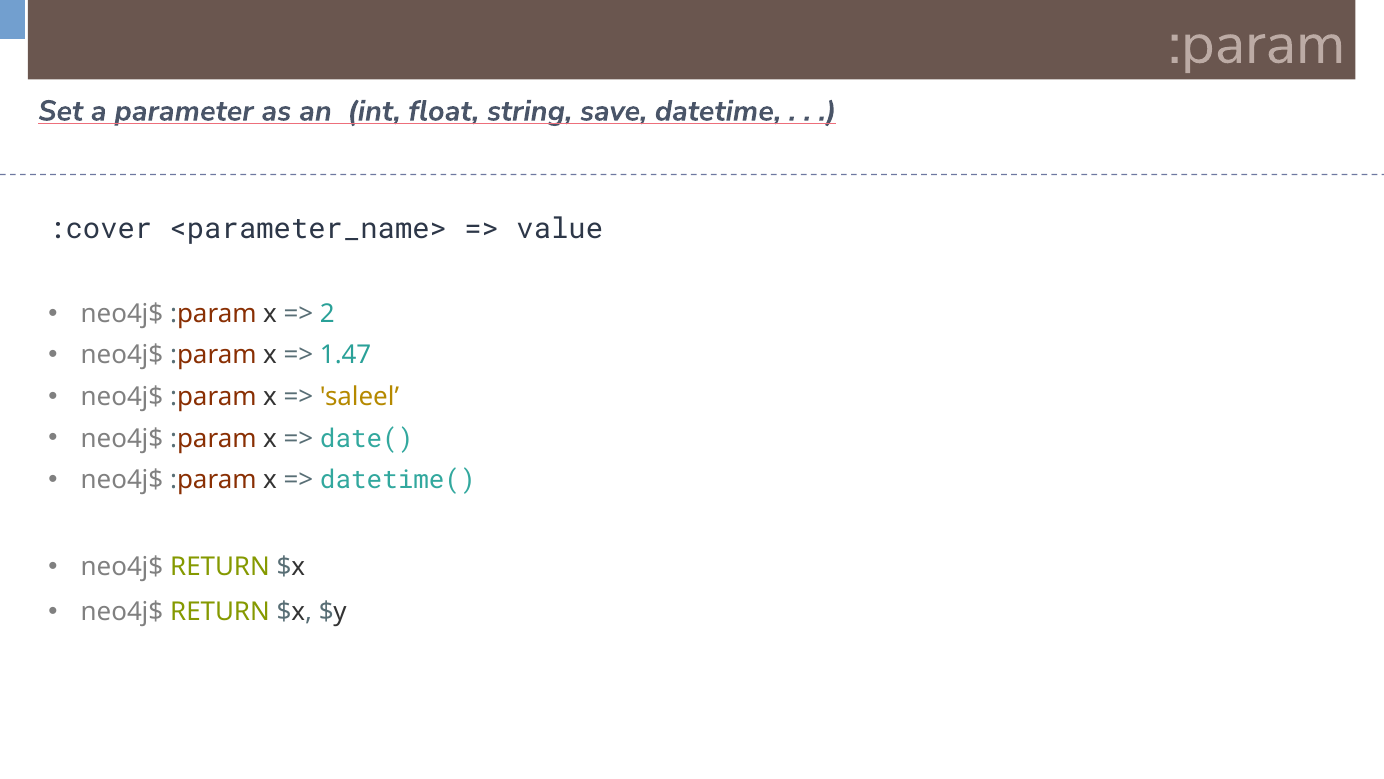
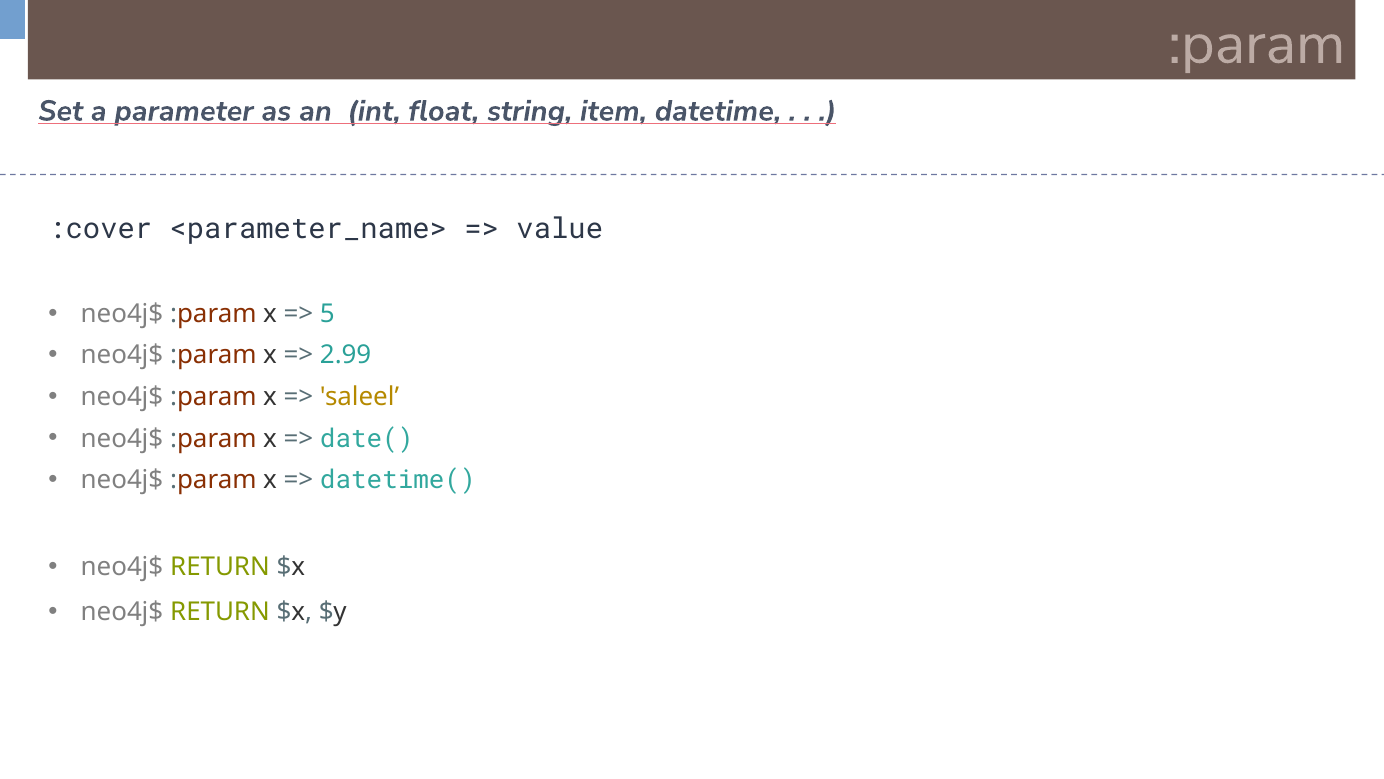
save: save -> item (613, 111)
2: 2 -> 5 (327, 314)
1.47: 1.47 -> 2.99 (346, 355)
